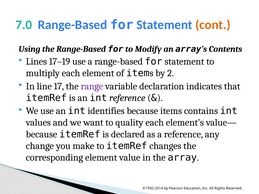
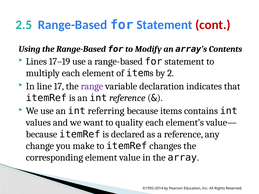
7.0: 7.0 -> 2.5 (24, 25)
cont colour: orange -> red (213, 25)
identifies: identifies -> referring (106, 111)
